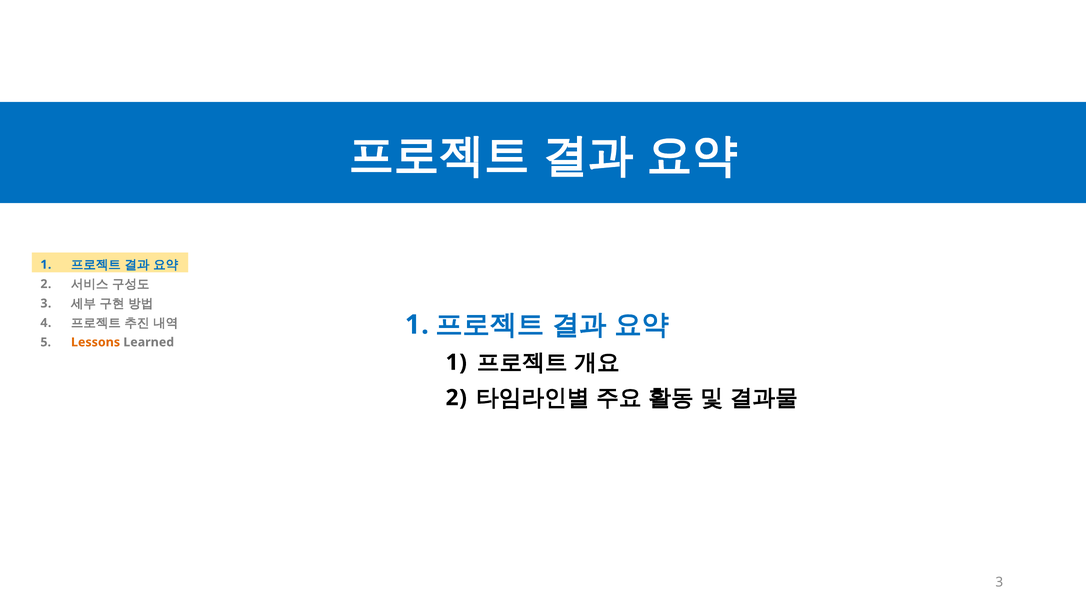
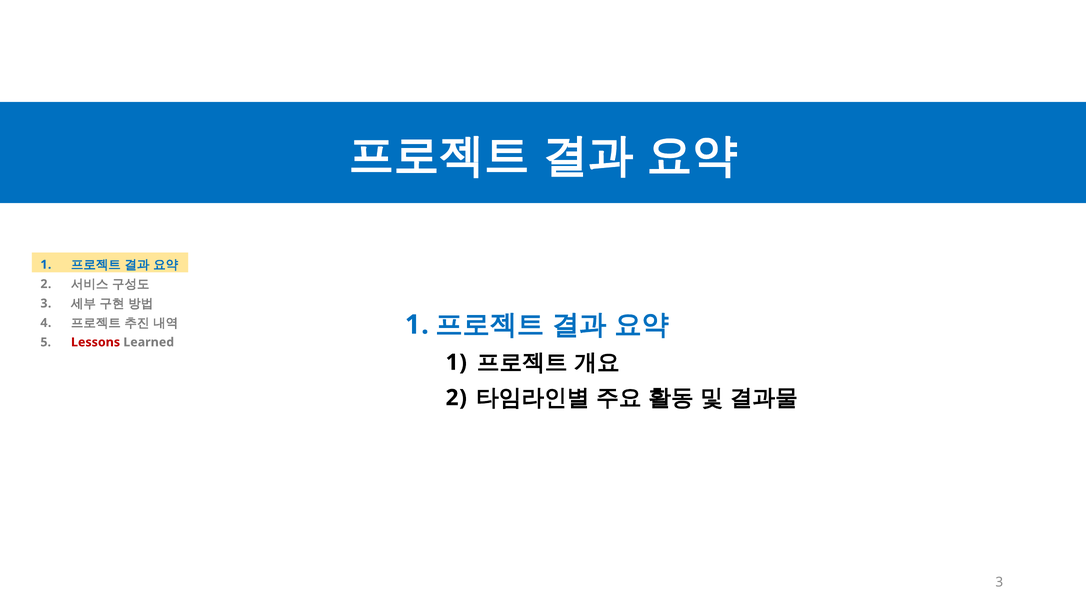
Lessons colour: orange -> red (96, 342)
